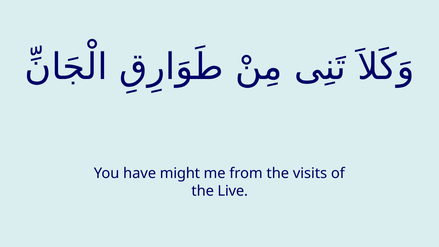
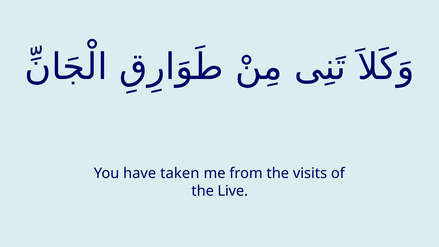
might: might -> taken (180, 173)
